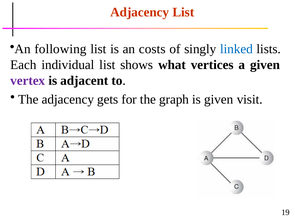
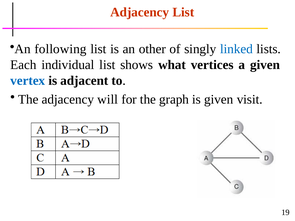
costs: costs -> other (152, 49)
vertex colour: purple -> blue (28, 81)
gets: gets -> will (108, 99)
